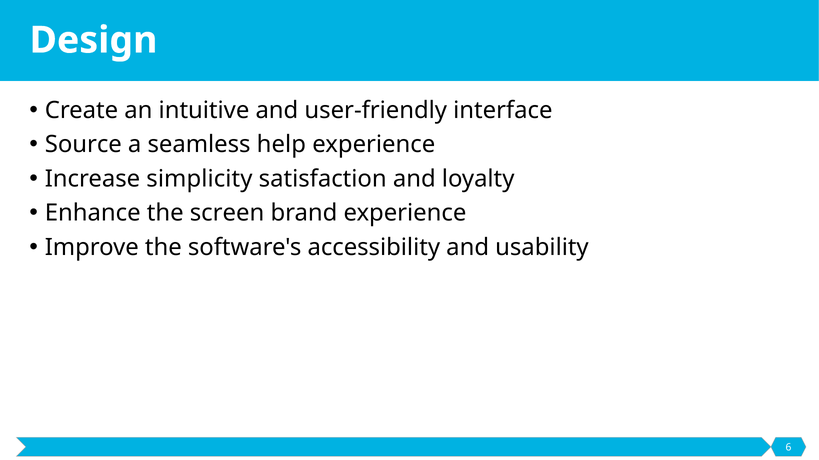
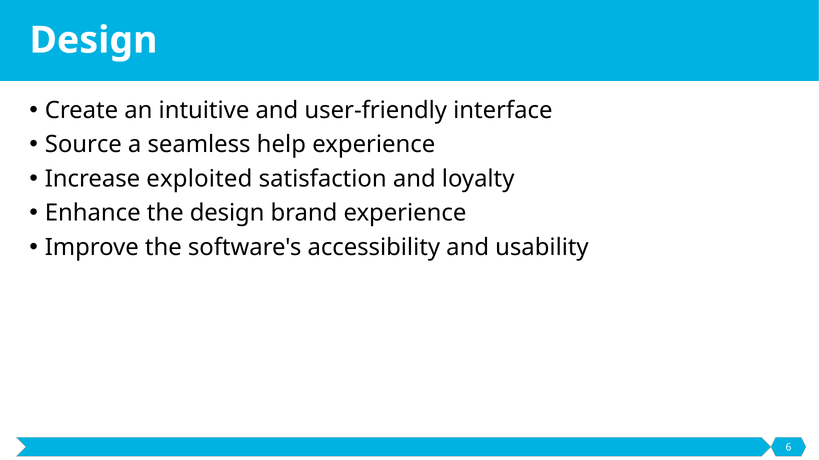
simplicity: simplicity -> exploited (199, 179)
the screen: screen -> design (227, 213)
